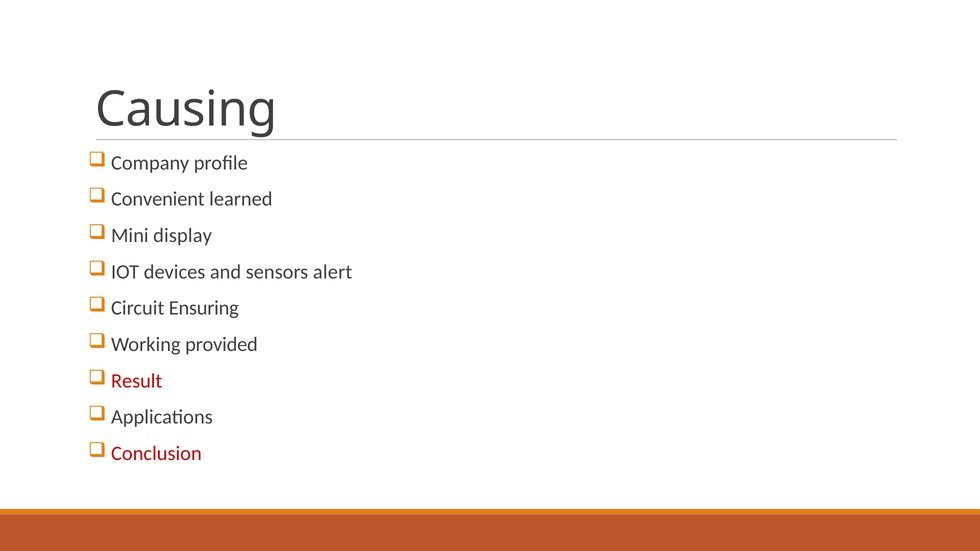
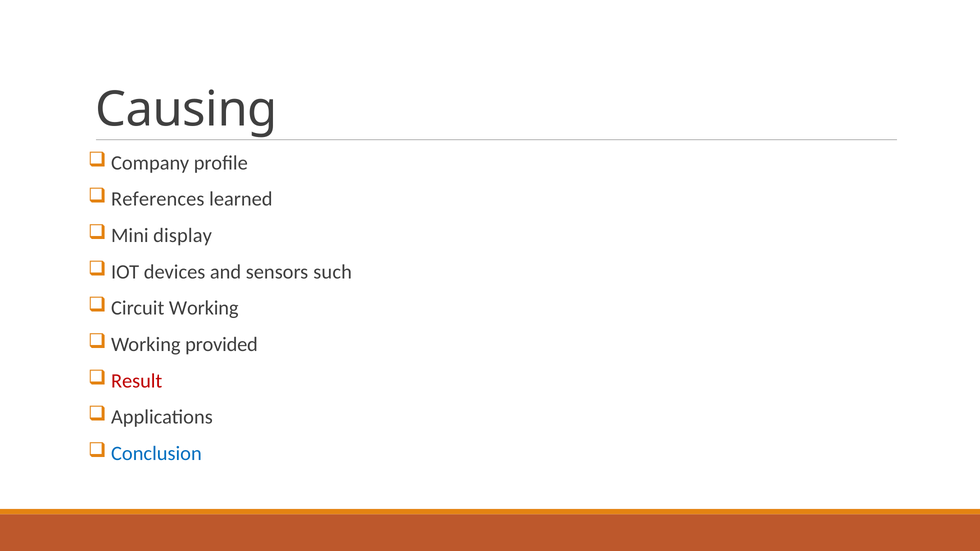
Convenient: Convenient -> References (158, 199)
alert: alert -> such (333, 272)
Circuit Ensuring: Ensuring -> Working (204, 308)
Conclusion colour: red -> blue (156, 454)
